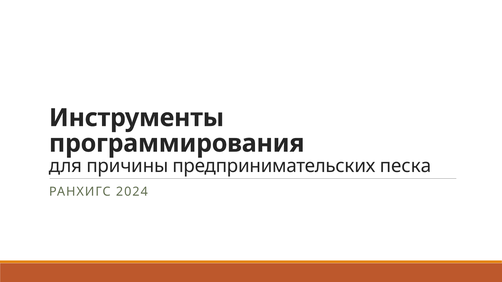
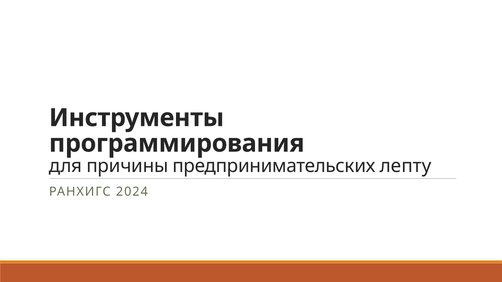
песка: песка -> лепту (406, 166)
